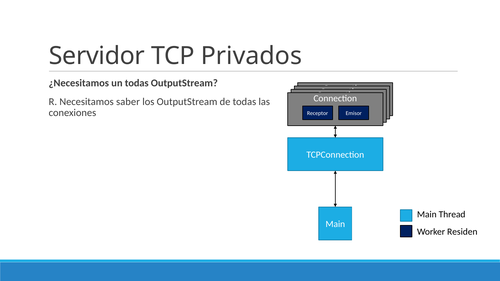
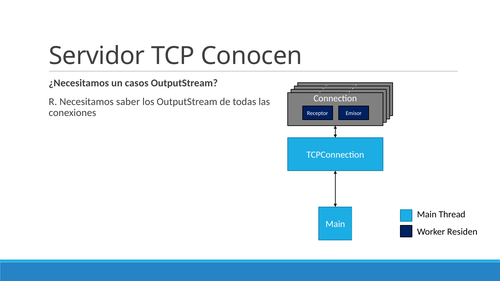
Privados: Privados -> Conocen (252, 56)
un todas: todas -> casos (137, 83)
